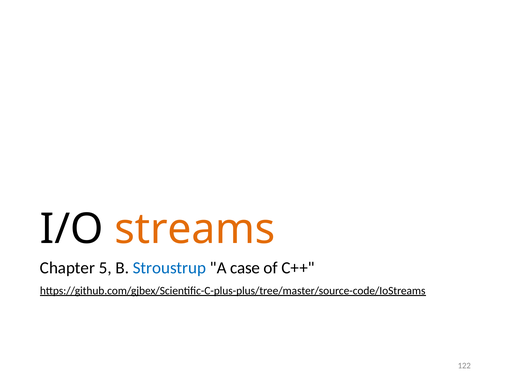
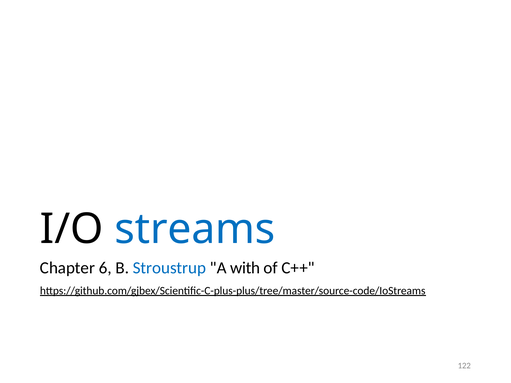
streams colour: orange -> blue (195, 229)
5: 5 -> 6 (105, 268)
case: case -> with (245, 268)
